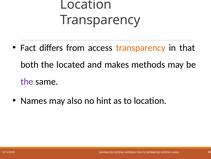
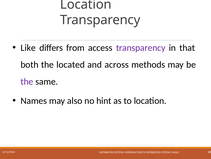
Fact: Fact -> Like (28, 48)
transparency colour: orange -> purple (141, 48)
makes: makes -> across (117, 64)
